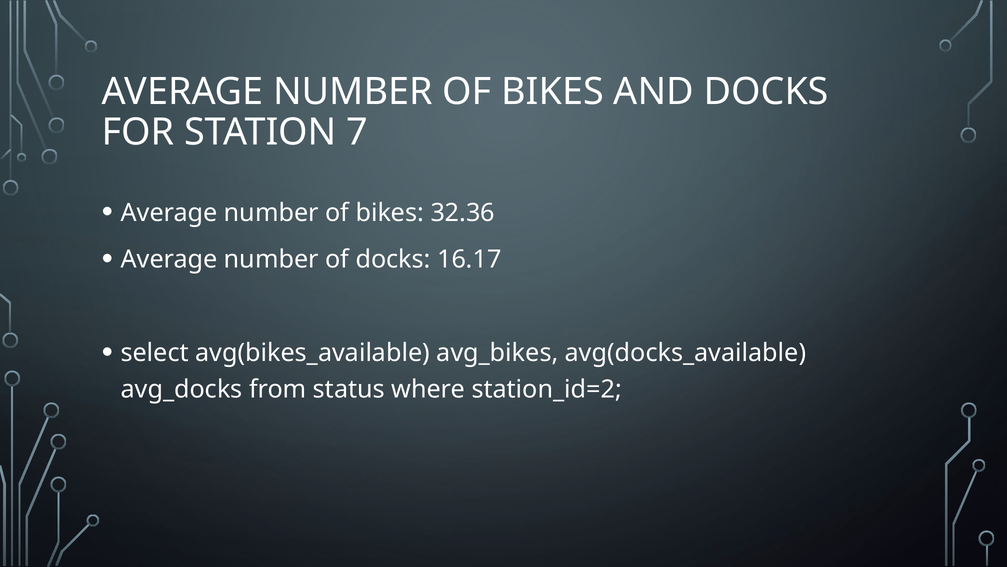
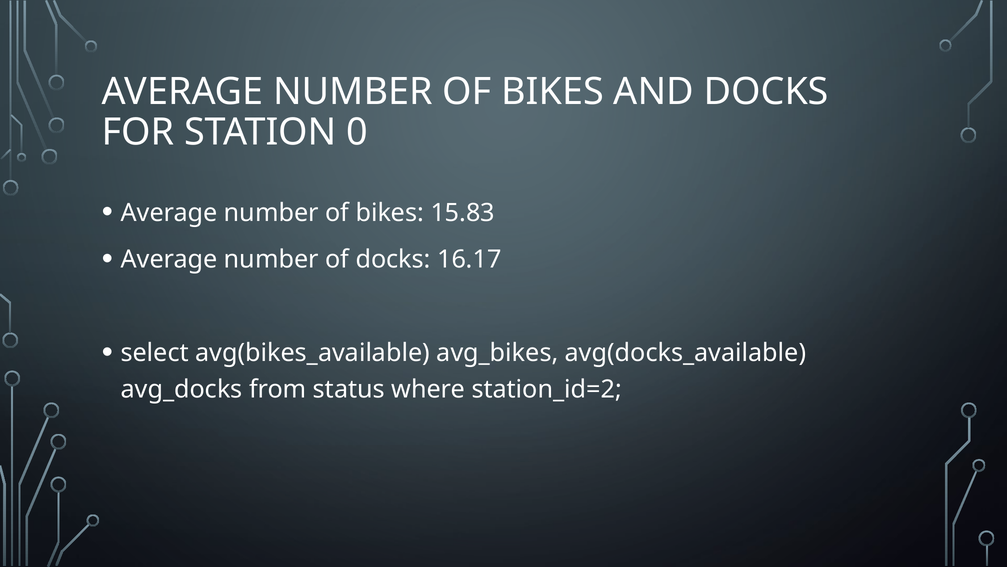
7: 7 -> 0 (357, 132)
32.36: 32.36 -> 15.83 (463, 212)
